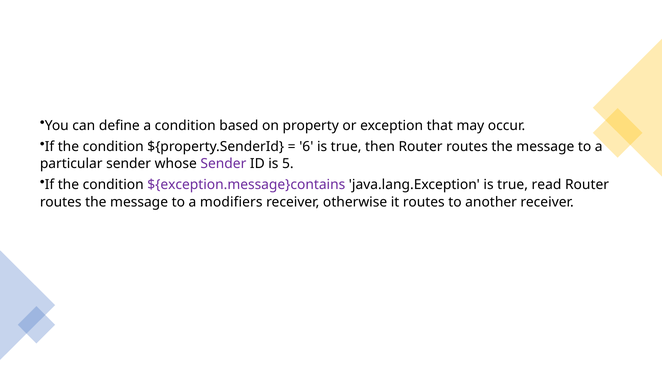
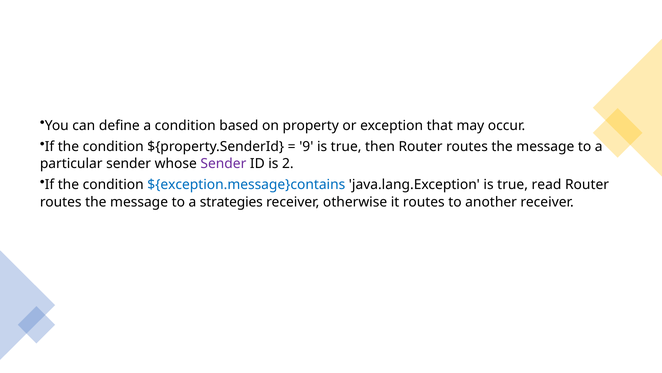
6: 6 -> 9 (306, 147)
5: 5 -> 2 (288, 163)
${exception.message}contains colour: purple -> blue (246, 185)
modifiers: modifiers -> strategies (231, 202)
